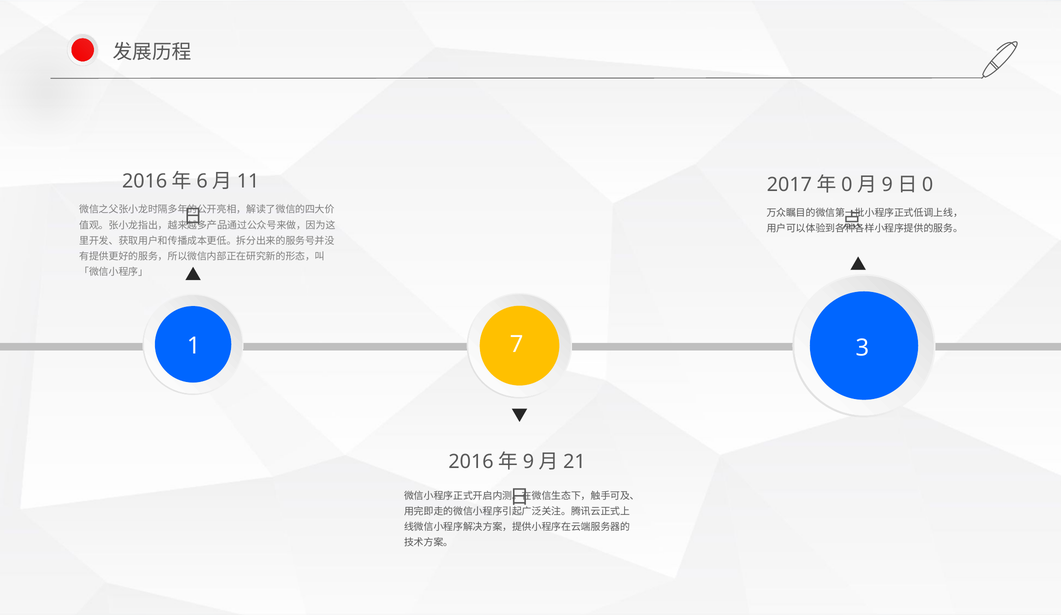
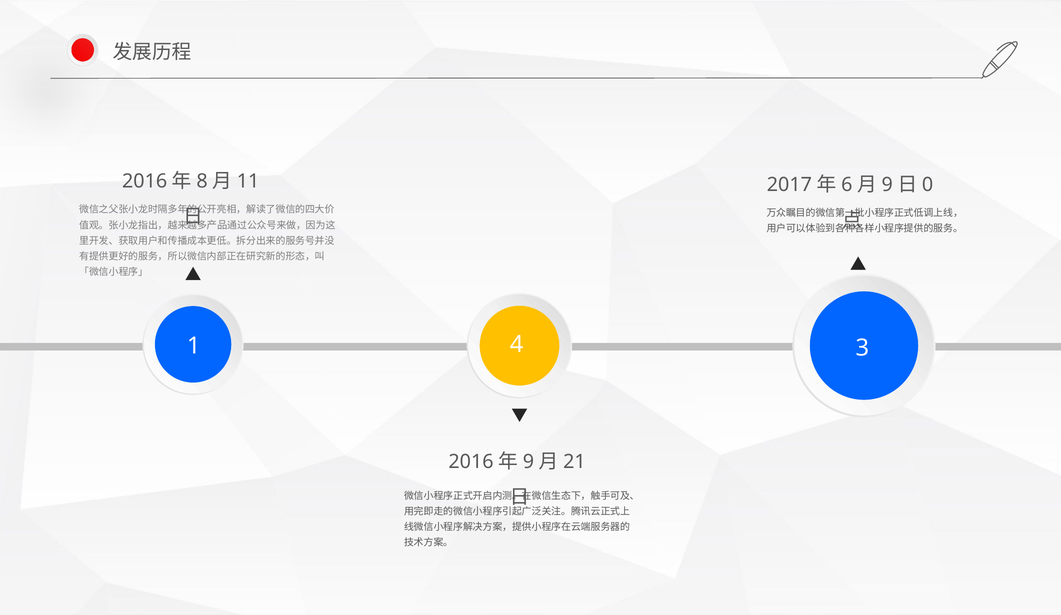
6: 6 -> 8 (202, 181)
0: 0 -> 6 (847, 184)
7: 7 -> 4 (517, 344)
